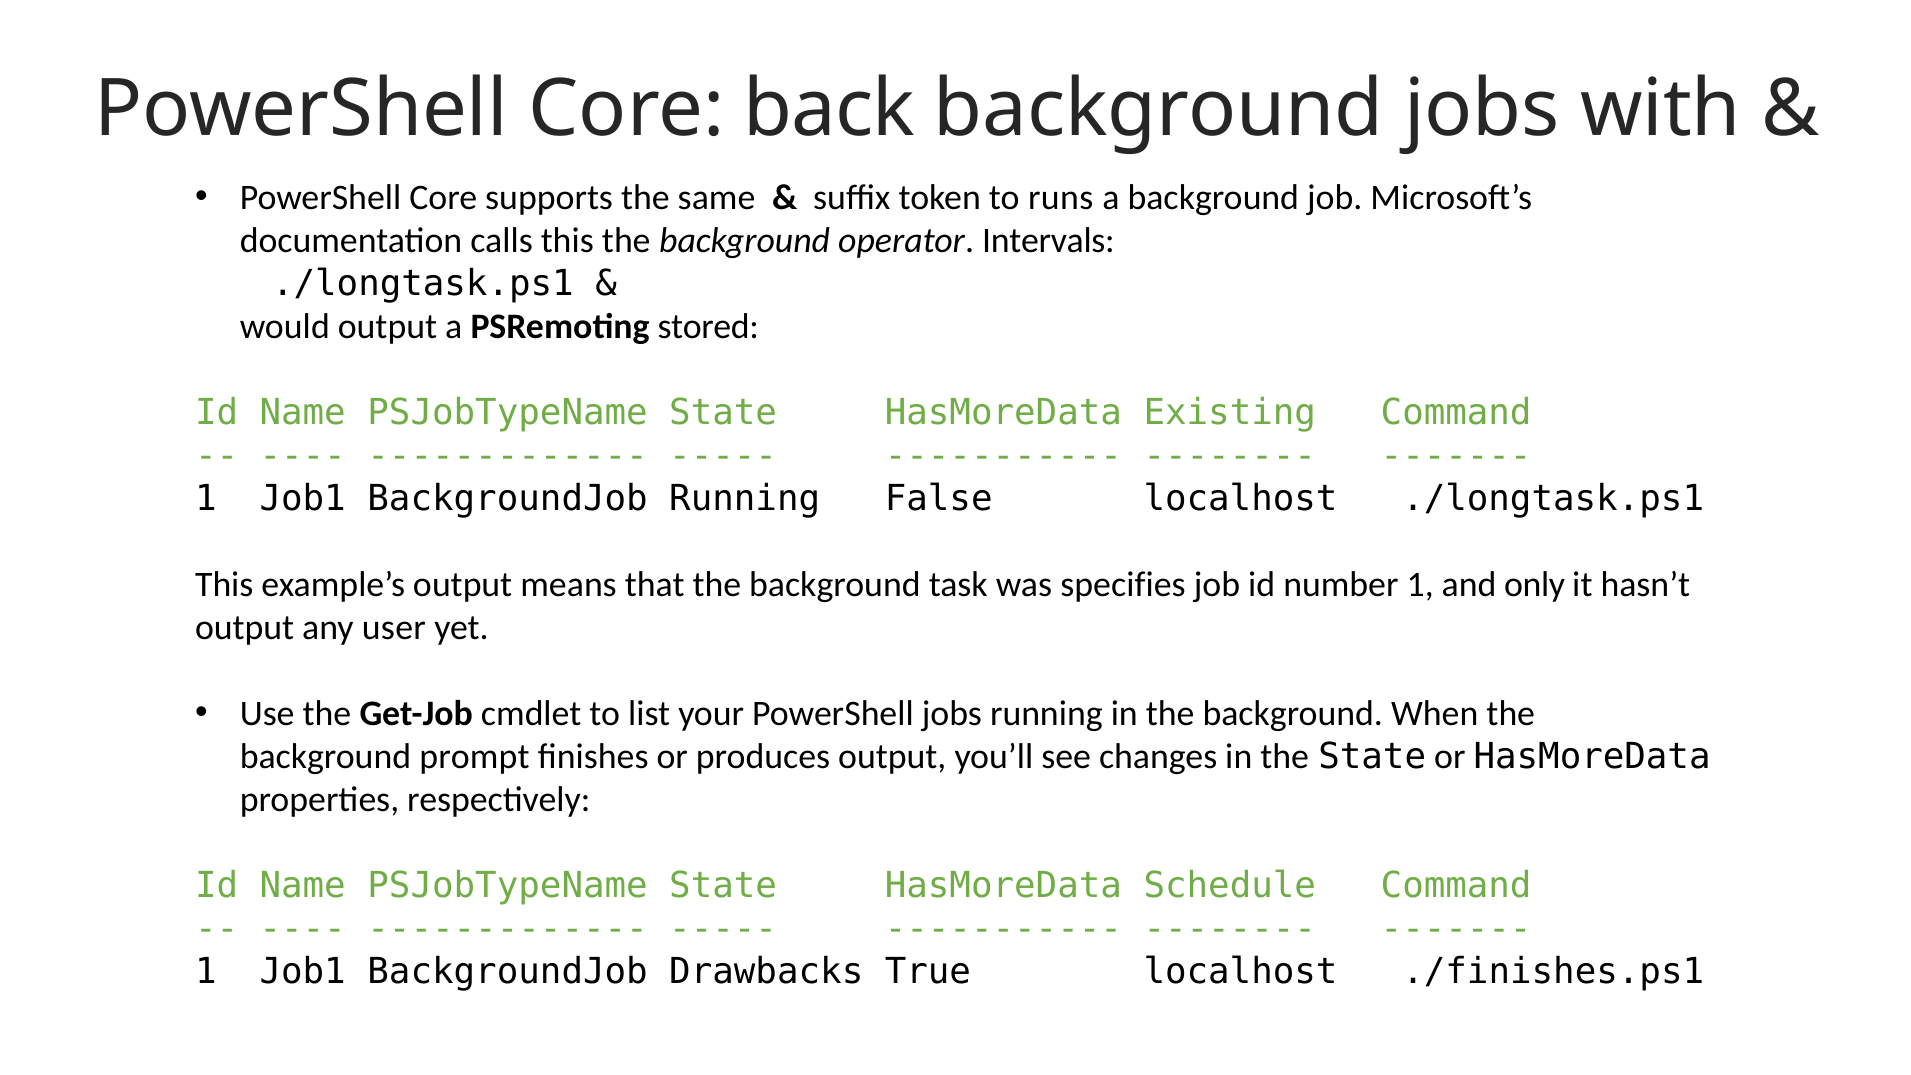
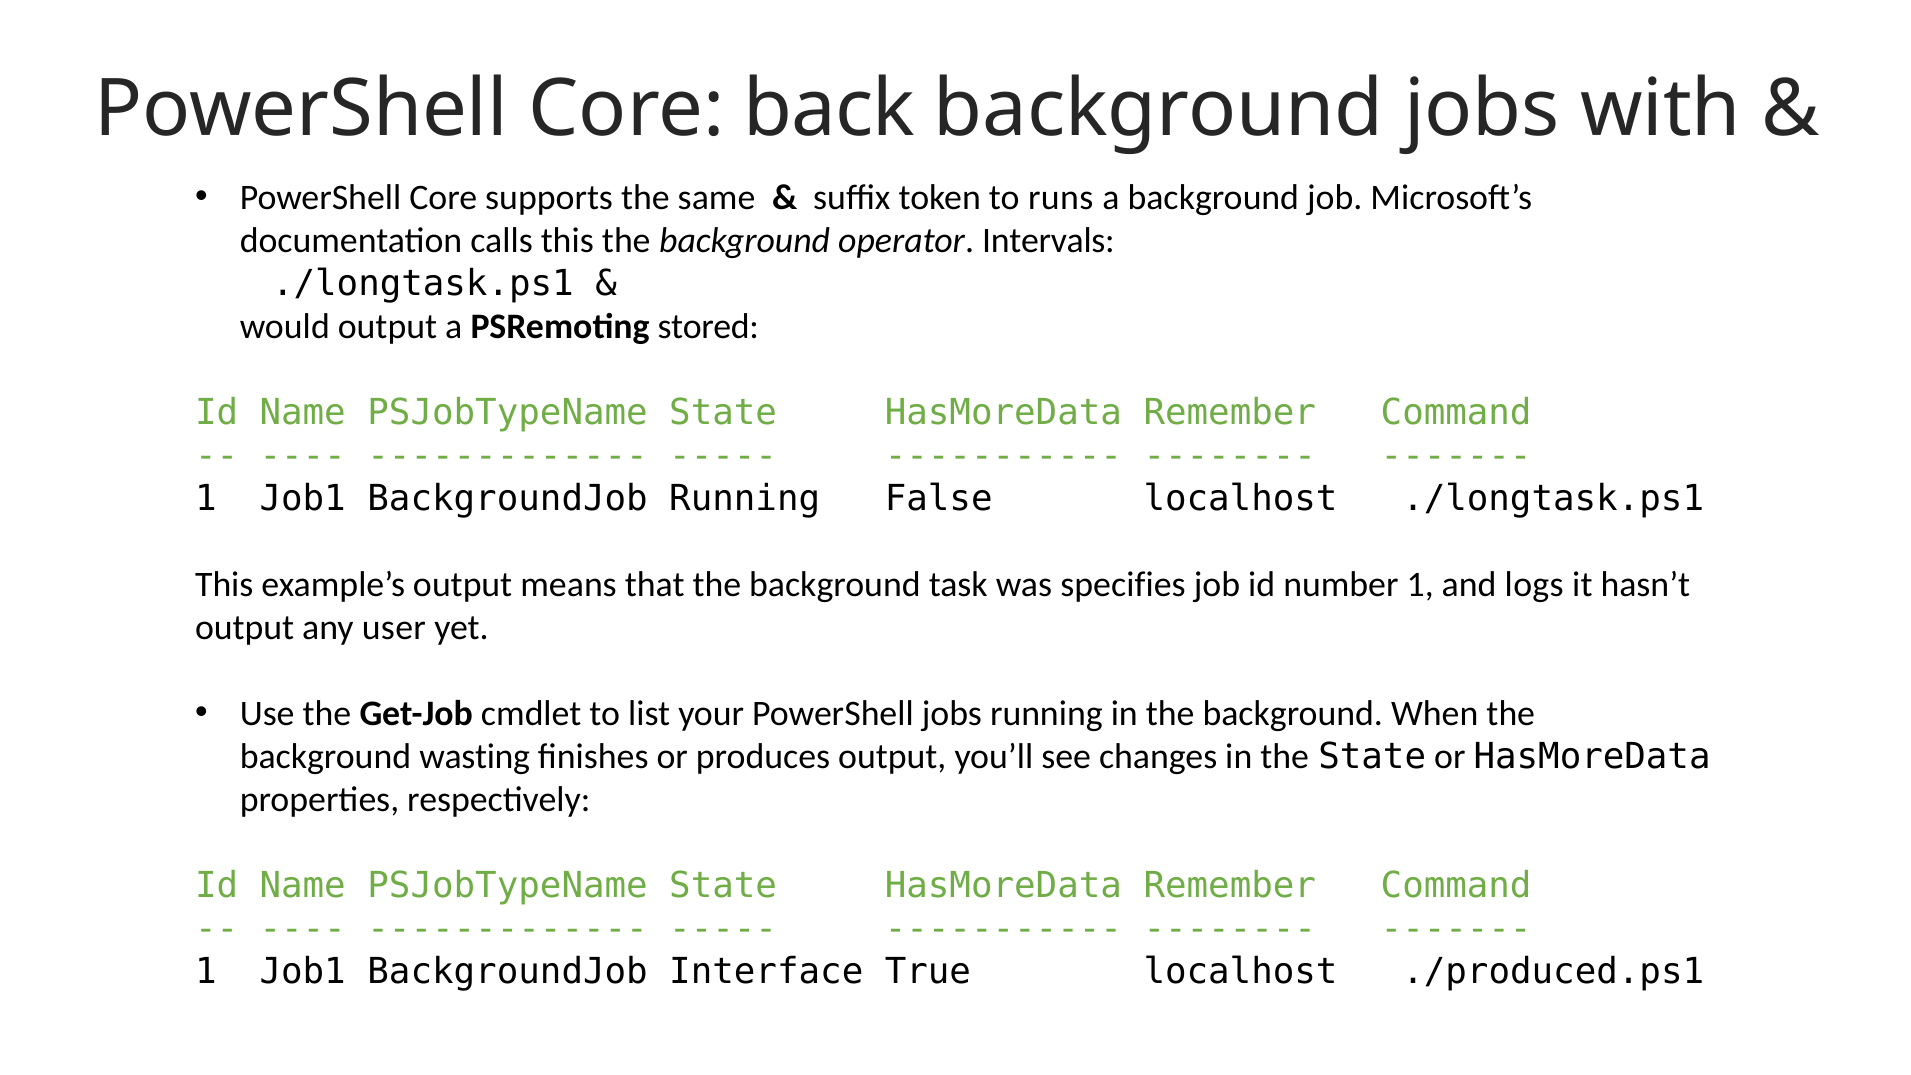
Existing: Existing -> Remember (1230, 413)
only: only -> logs (1534, 585)
prompt: prompt -> wasting (475, 757)
Schedule: Schedule -> Remember (1230, 886)
Drawbacks: Drawbacks -> Interface (766, 972)
./finishes.ps1: ./finishes.ps1 -> ./produced.ps1 (1553, 972)
